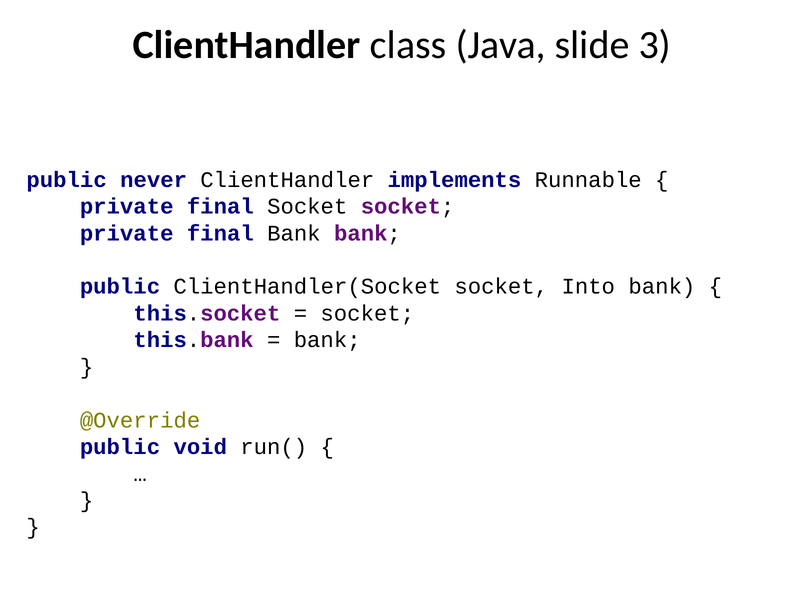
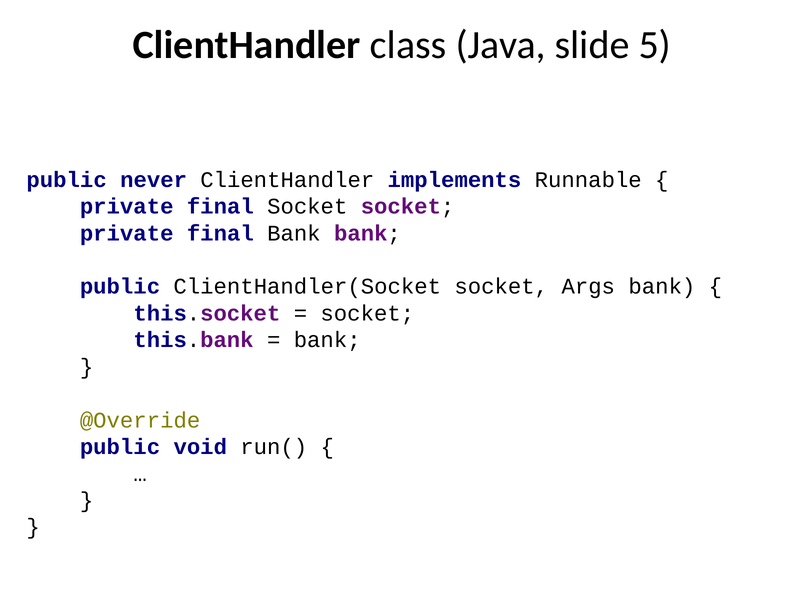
3: 3 -> 5 (655, 45)
Into: Into -> Args (588, 286)
